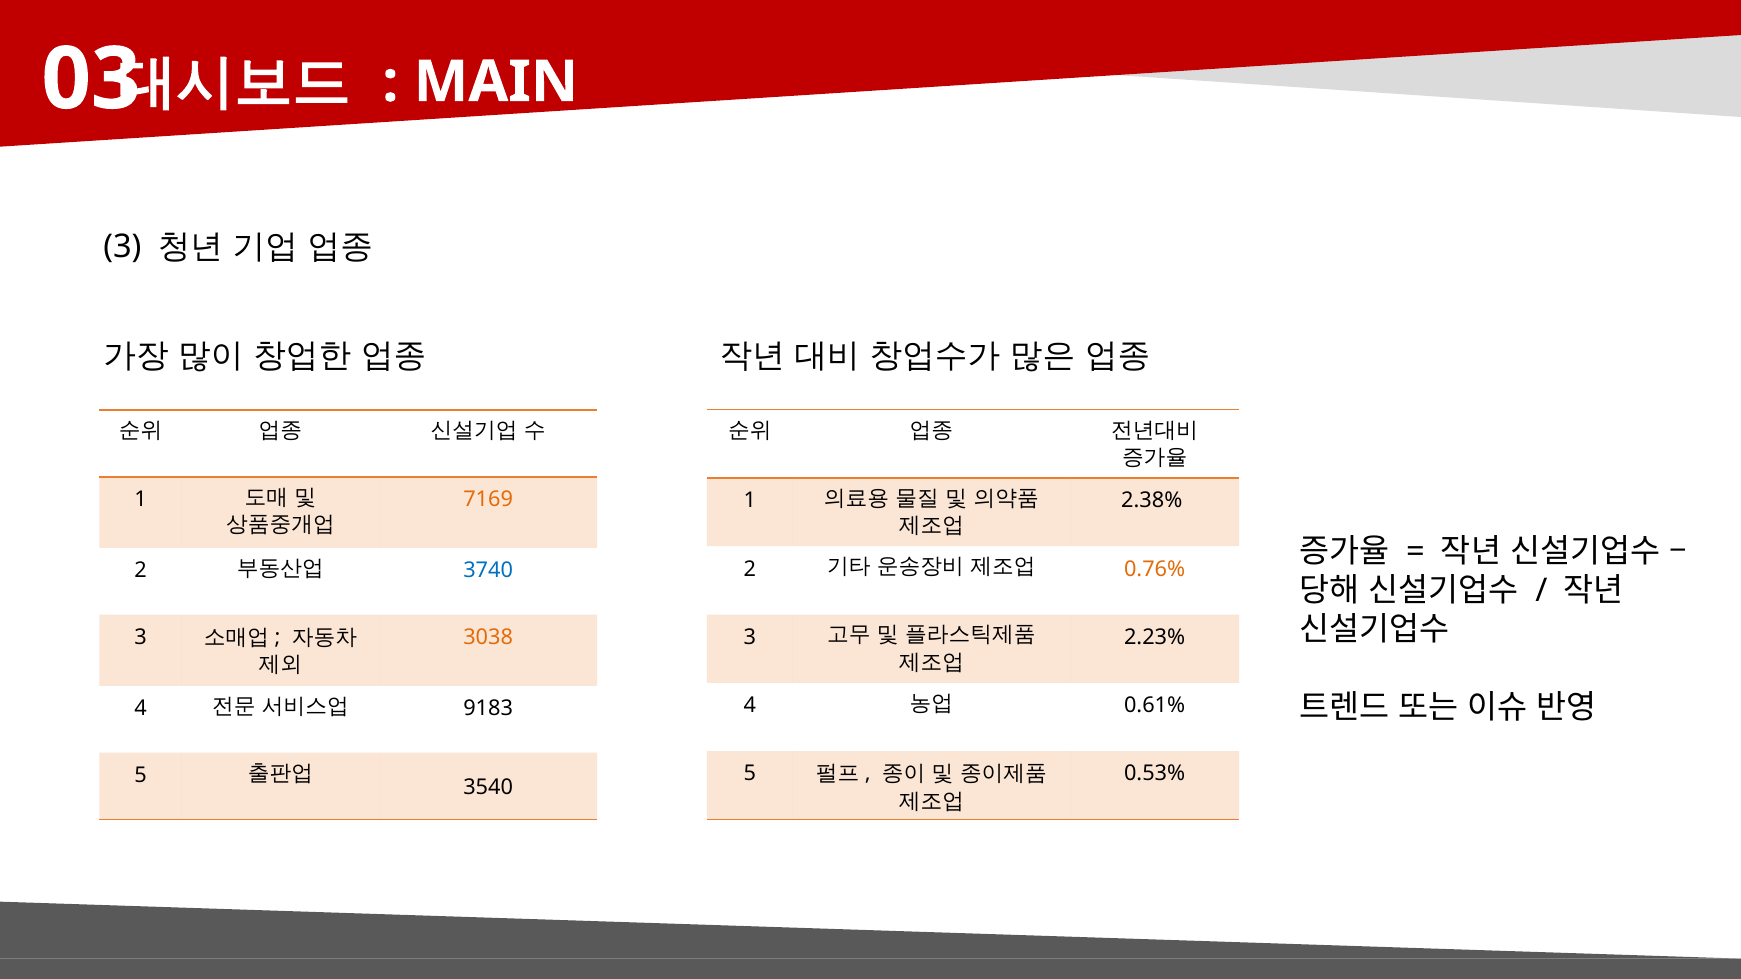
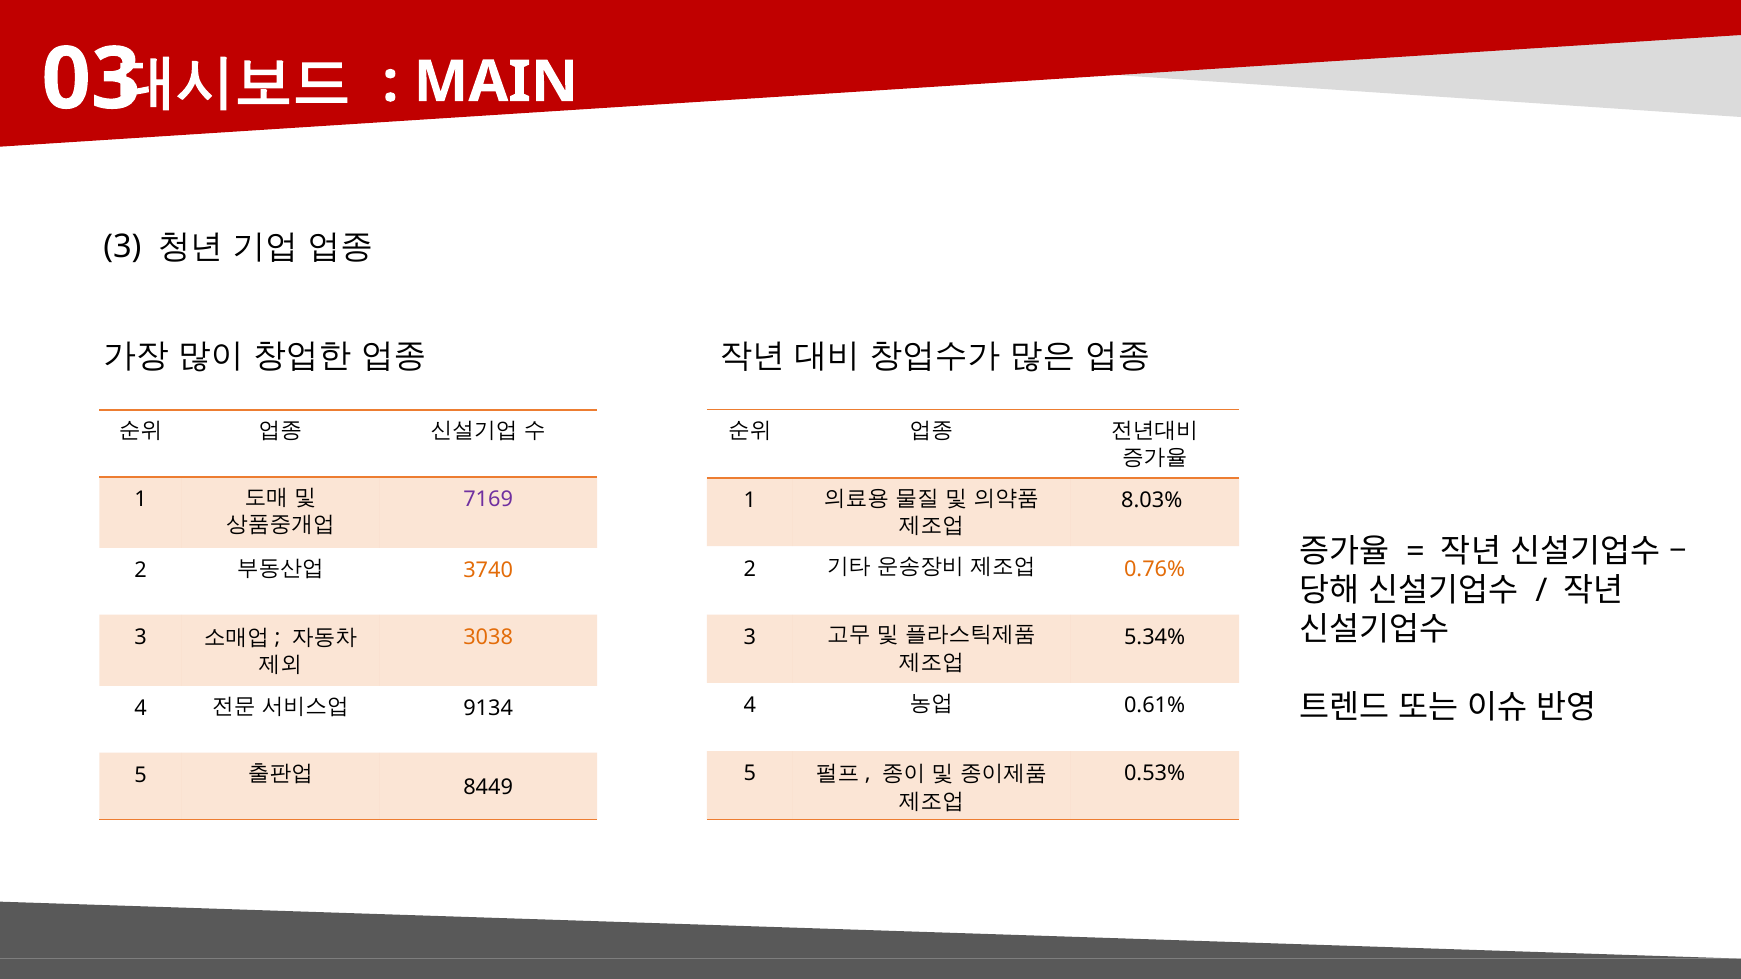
7169 colour: orange -> purple (488, 500)
2.38%: 2.38% -> 8.03% (1152, 501)
3740 colour: blue -> orange (488, 571)
2.23%: 2.23% -> 5.34% (1155, 637)
9183: 9183 -> 9134 (488, 709)
3540: 3540 -> 8449 (488, 788)
